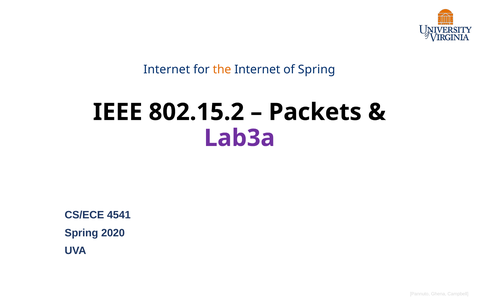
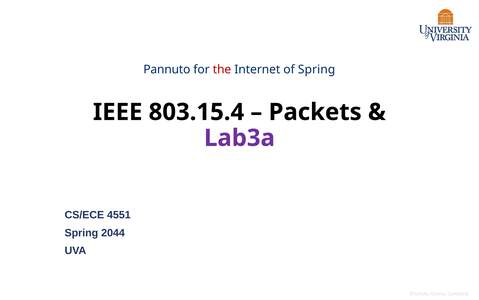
Internet: Internet -> Pannuto (167, 70)
the colour: orange -> red (222, 70)
802.15.2: 802.15.2 -> 803.15.4 (196, 112)
4541: 4541 -> 4551 (119, 215)
2020: 2020 -> 2044 (113, 232)
